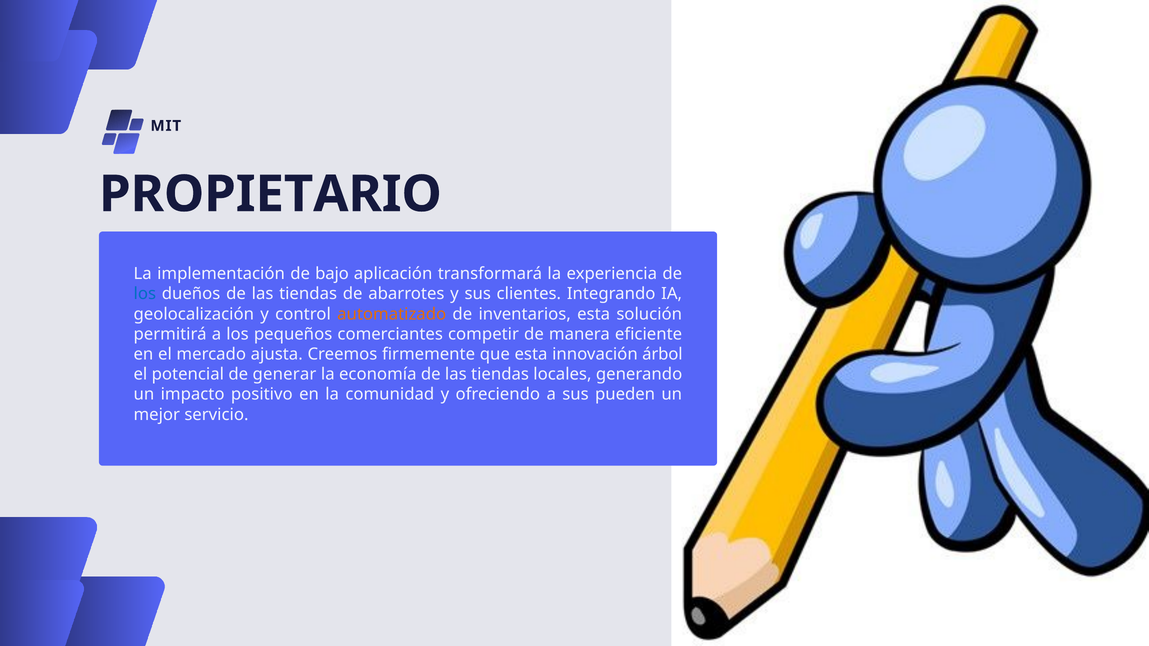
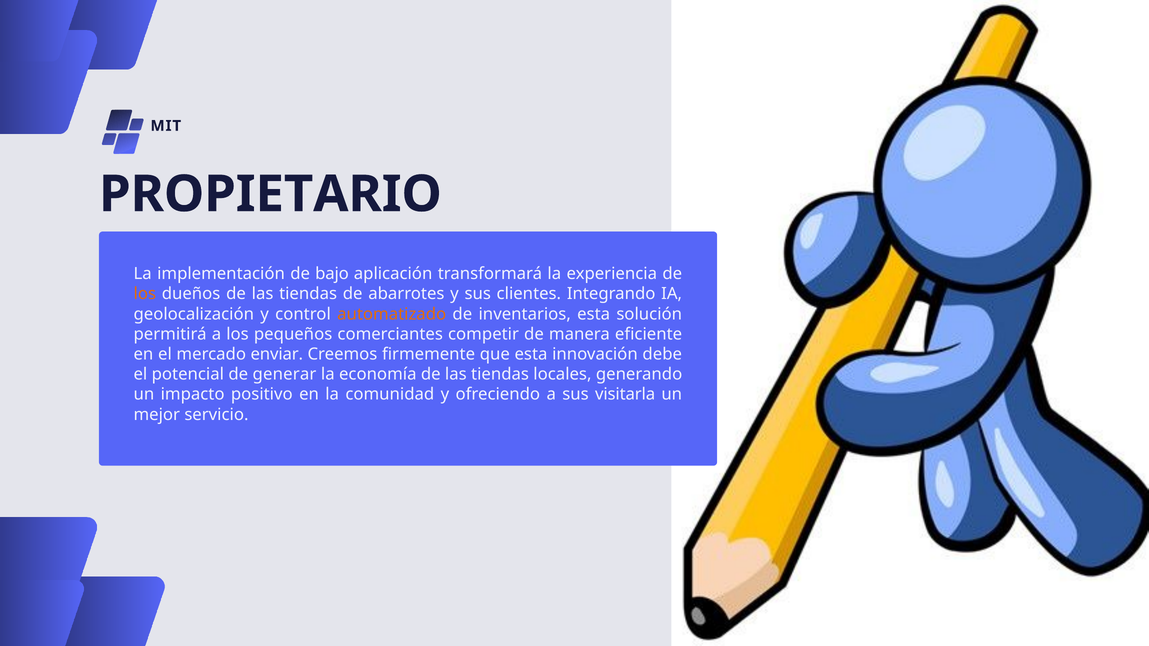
los colour: blue -> orange (145, 294)
ajusta: ajusta -> enviar (277, 354)
árbol: árbol -> debe (662, 354)
pueden: pueden -> visitarla (625, 395)
